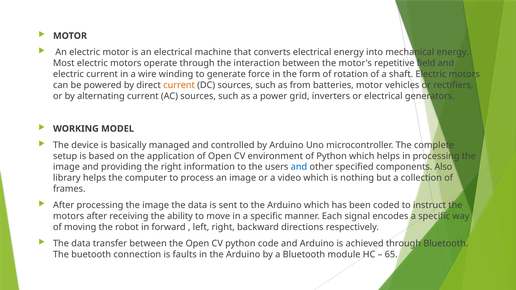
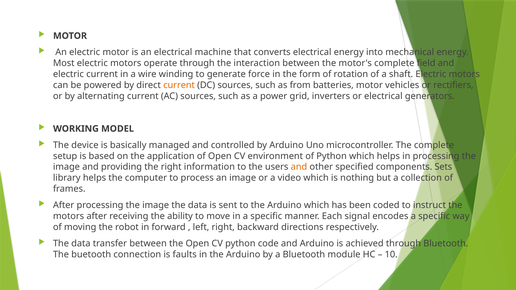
motor's repetitive: repetitive -> complete (394, 63)
and colour: blue -> orange (299, 167)
Also: Also -> Sets (443, 167)
65: 65 -> 10 (391, 255)
